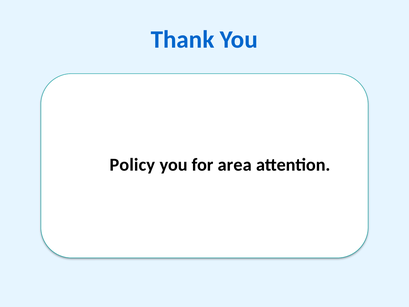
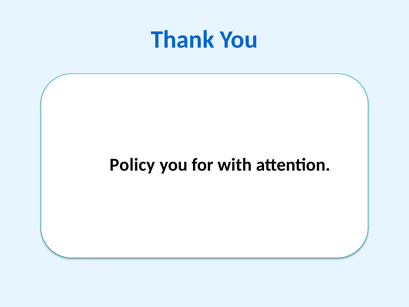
area: area -> with (235, 165)
